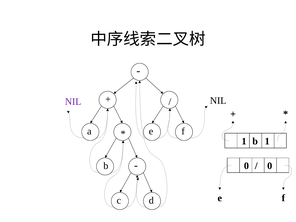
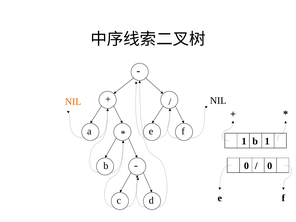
NIL colour: purple -> orange (73, 102)
